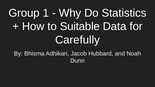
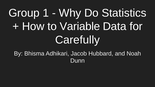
Suitable: Suitable -> Variable (80, 26)
